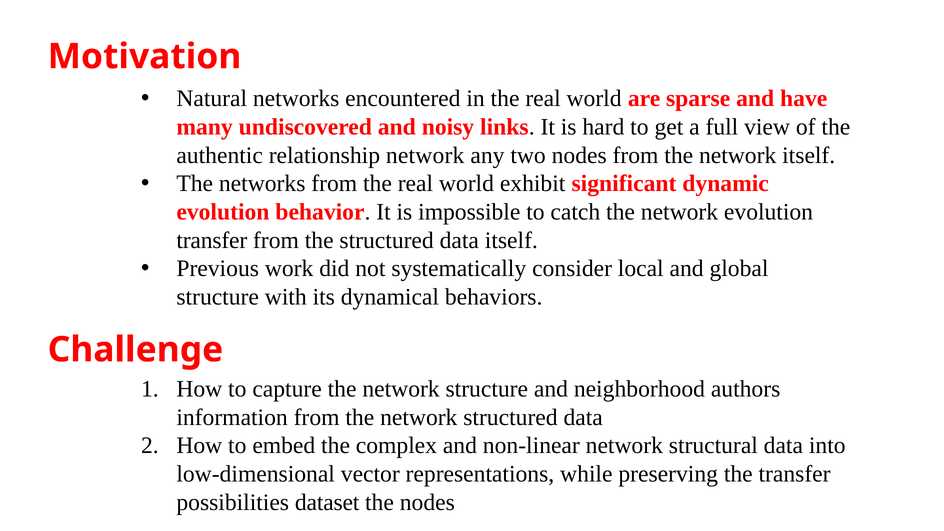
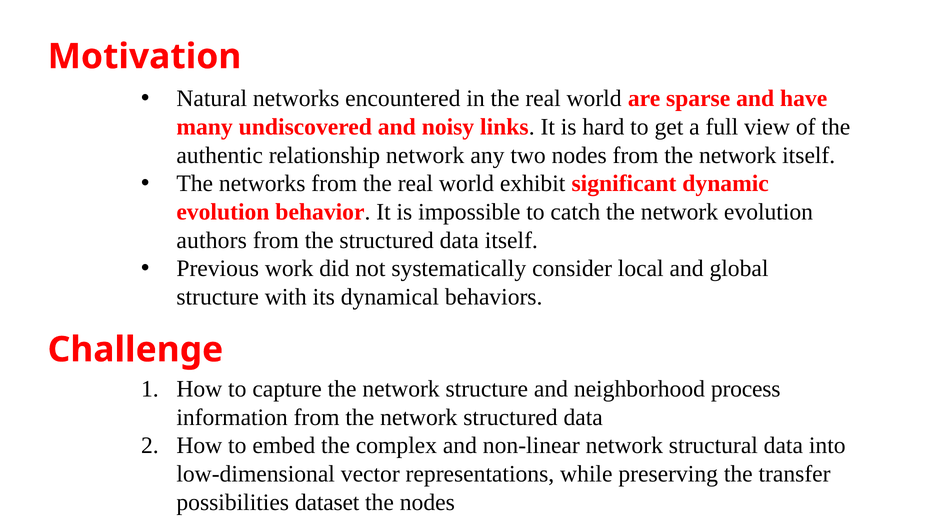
transfer: transfer -> authors (212, 240)
authors: authors -> process (746, 389)
